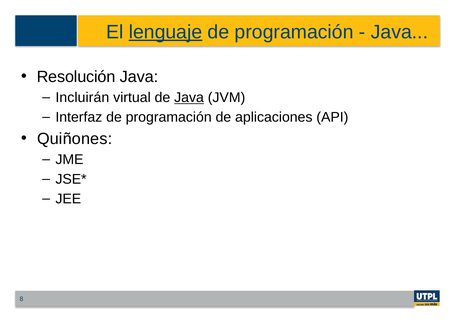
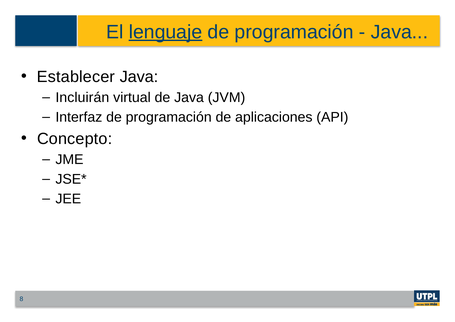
Resolución: Resolución -> Establecer (76, 77)
Java underline: present -> none (189, 98)
Quiñones: Quiñones -> Concepto (75, 139)
